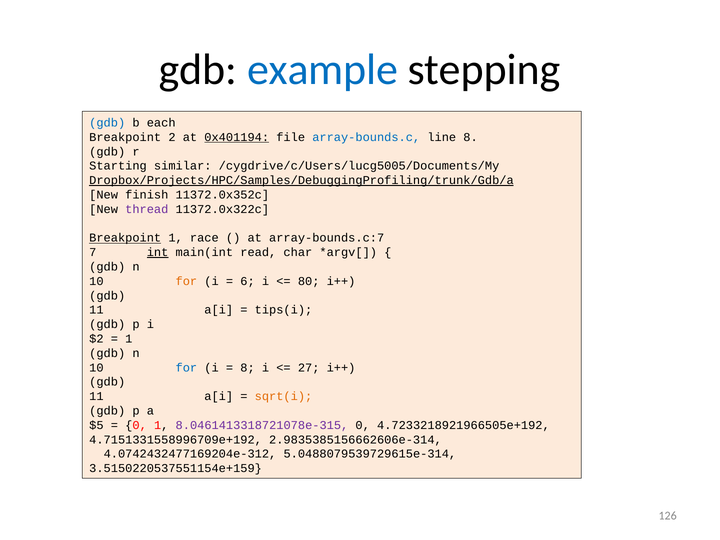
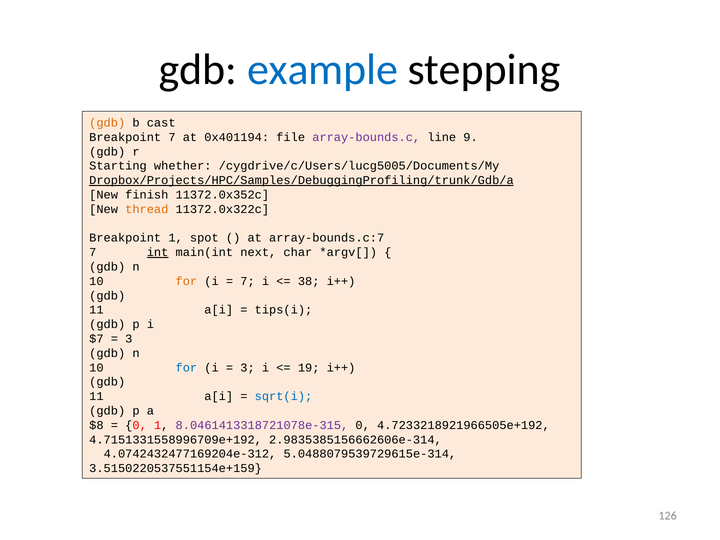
gdb colour: blue -> orange (107, 123)
each: each -> cast (161, 123)
Breakpoint 2: 2 -> 7 (172, 137)
0x401194 underline: present -> none (237, 137)
array-bounds.c colour: blue -> purple (366, 137)
line 8: 8 -> 9 (471, 137)
similar: similar -> whether (183, 166)
thread colour: purple -> orange (147, 209)
Breakpoint underline: present -> none (125, 238)
race: race -> spot (204, 238)
read: read -> next (258, 252)
6: 6 -> 7 (248, 281)
80: 80 -> 38 (309, 281)
$2: $2 -> $7 (96, 339)
1: 1 -> 3 (129, 339)
8: 8 -> 3 (248, 368)
27: 27 -> 19 (309, 368)
sqrt(i colour: orange -> blue (283, 396)
$5: $5 -> $8 (96, 425)
